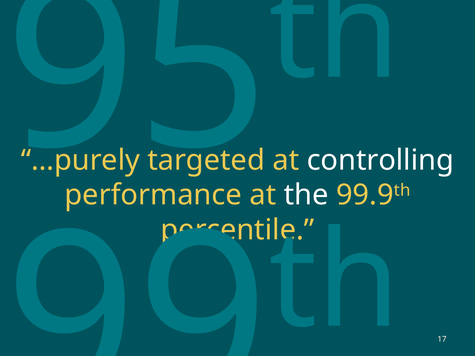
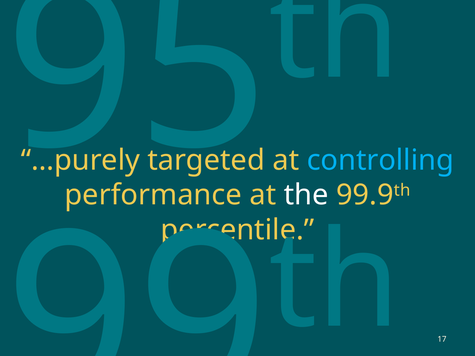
controlling colour: white -> light blue (380, 160)
